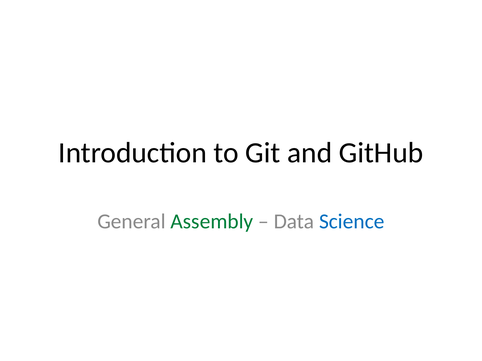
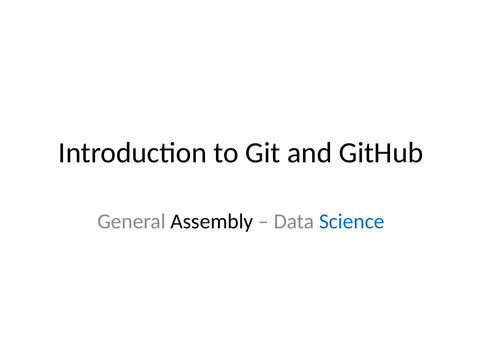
Assembly colour: green -> black (212, 222)
